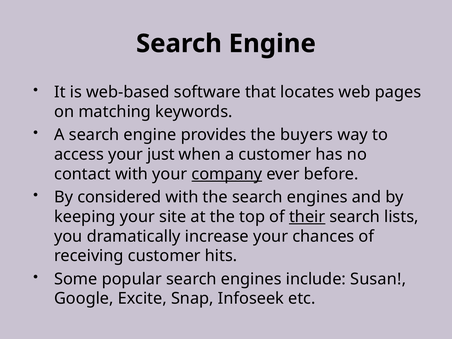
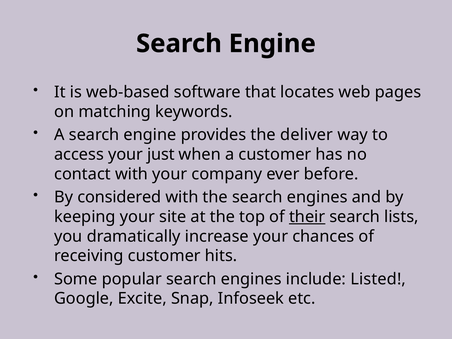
buyers: buyers -> deliver (307, 135)
company underline: present -> none (227, 174)
Susan: Susan -> Listed (378, 279)
